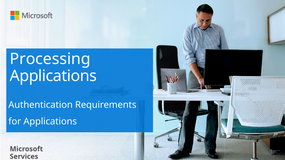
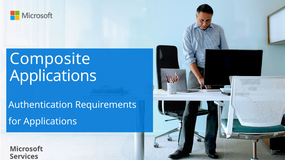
Processing: Processing -> Composite (50, 59)
